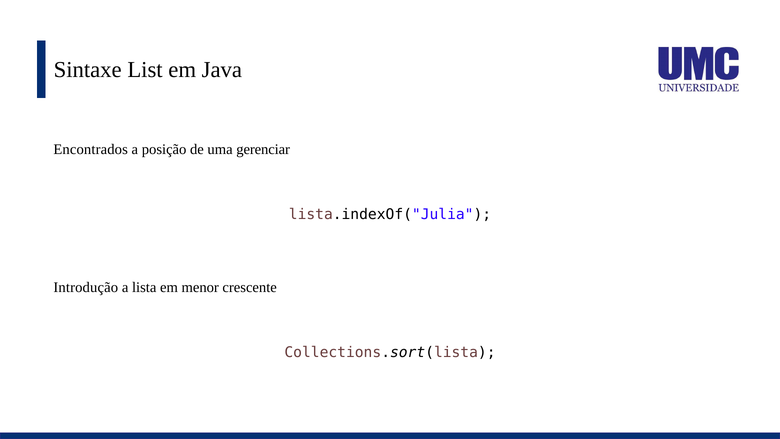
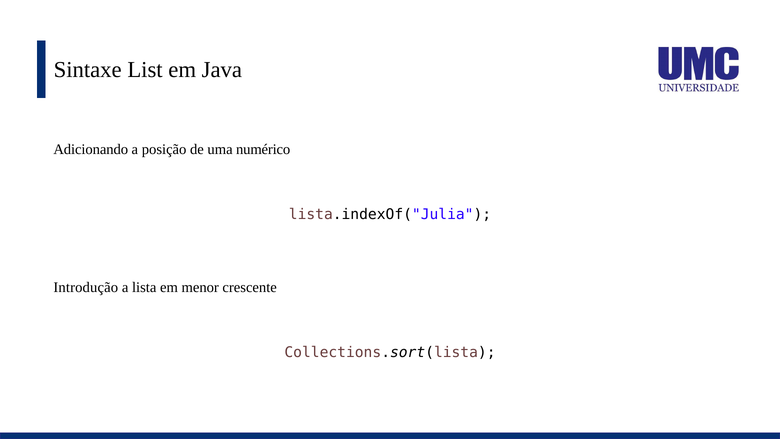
Encontrados: Encontrados -> Adicionando (91, 149)
gerenciar: gerenciar -> numérico (263, 149)
